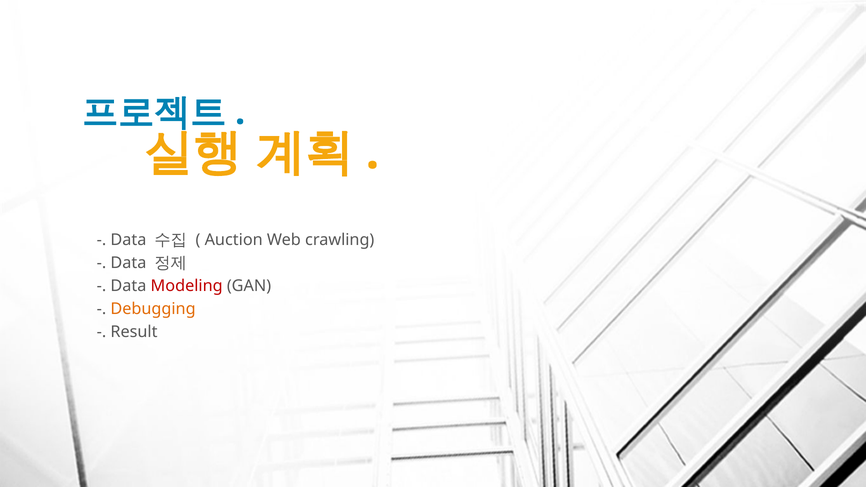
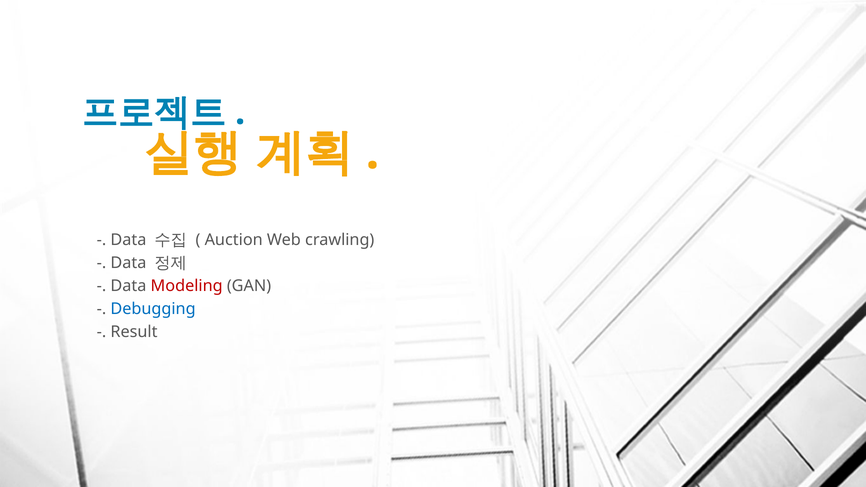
Debugging colour: orange -> blue (153, 309)
